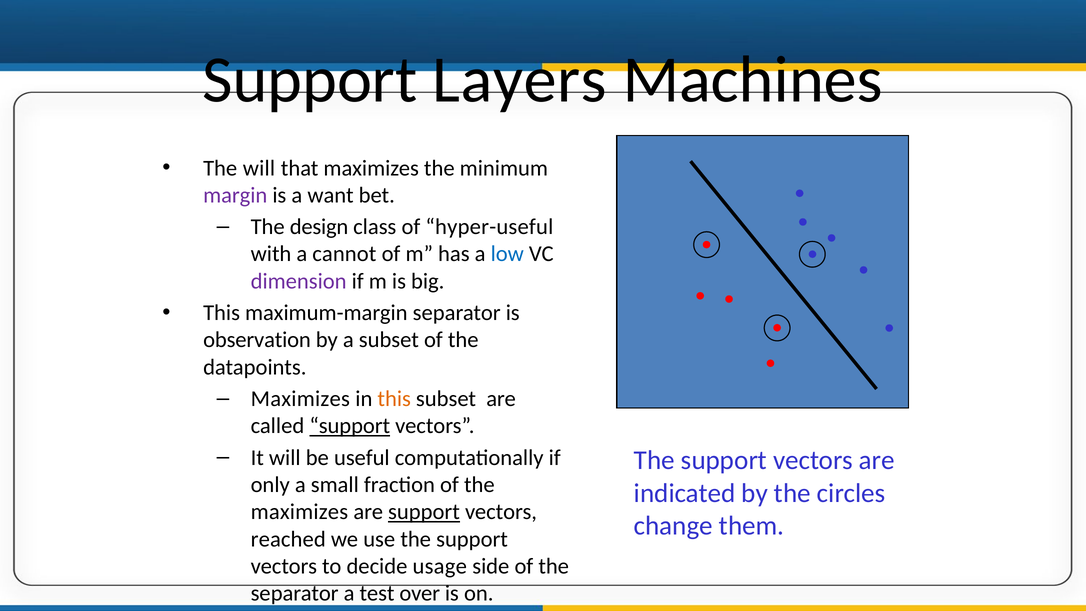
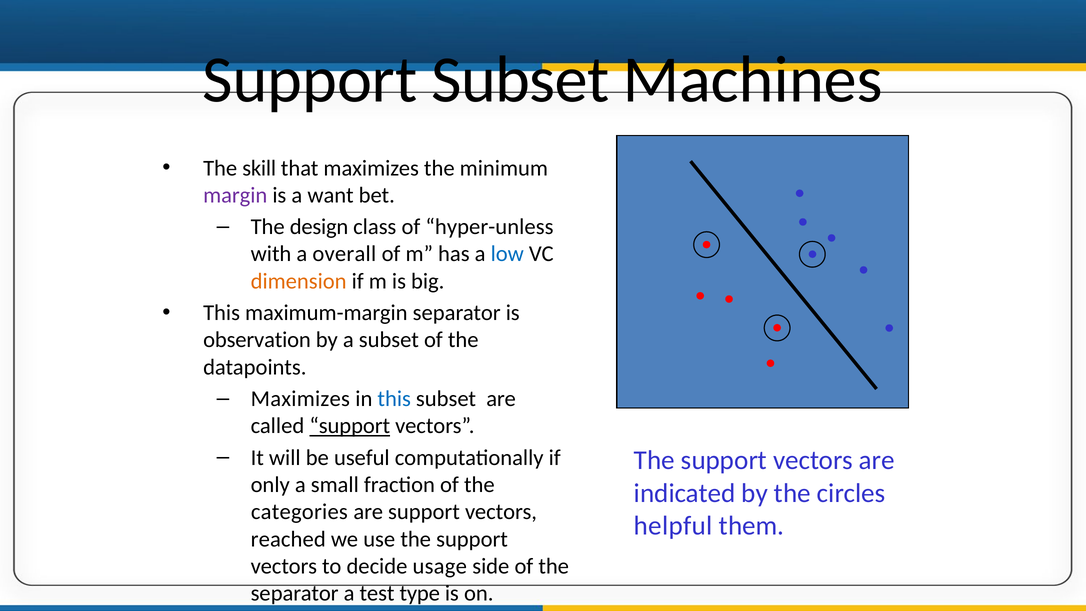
Support Layers: Layers -> Subset (520, 80)
The will: will -> skill (259, 168)
hyper-useful: hyper-useful -> hyper-unless (489, 227)
cannot: cannot -> overall (344, 254)
dimension colour: purple -> orange (299, 281)
this colour: orange -> blue (394, 399)
maximizes: maximizes -> categories (299, 512)
support underline: present -> none (424, 512)
change: change -> helpful (673, 526)
over: over -> type (420, 593)
